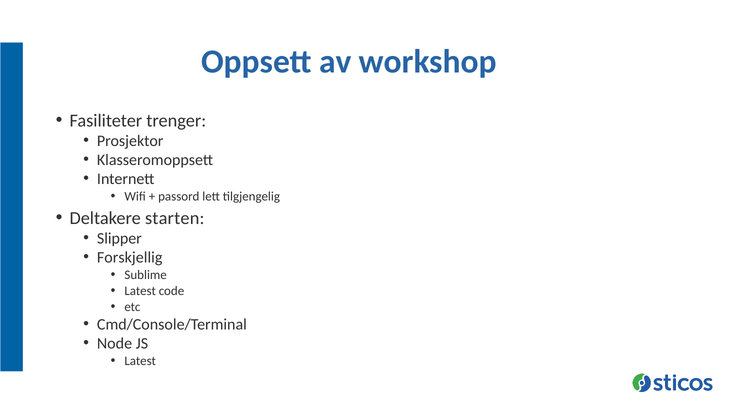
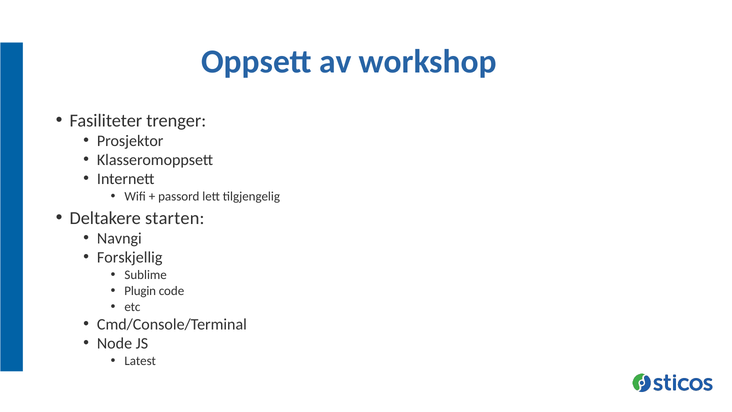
Slipper: Slipper -> Navngi (119, 238)
Latest: Latest -> Plugin (140, 291)
